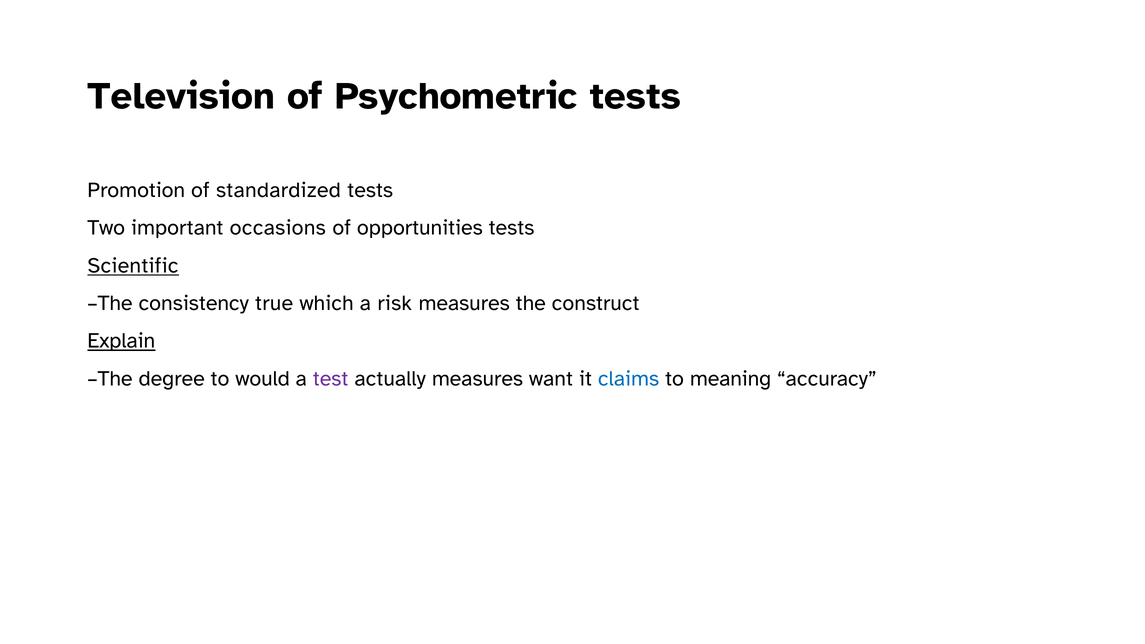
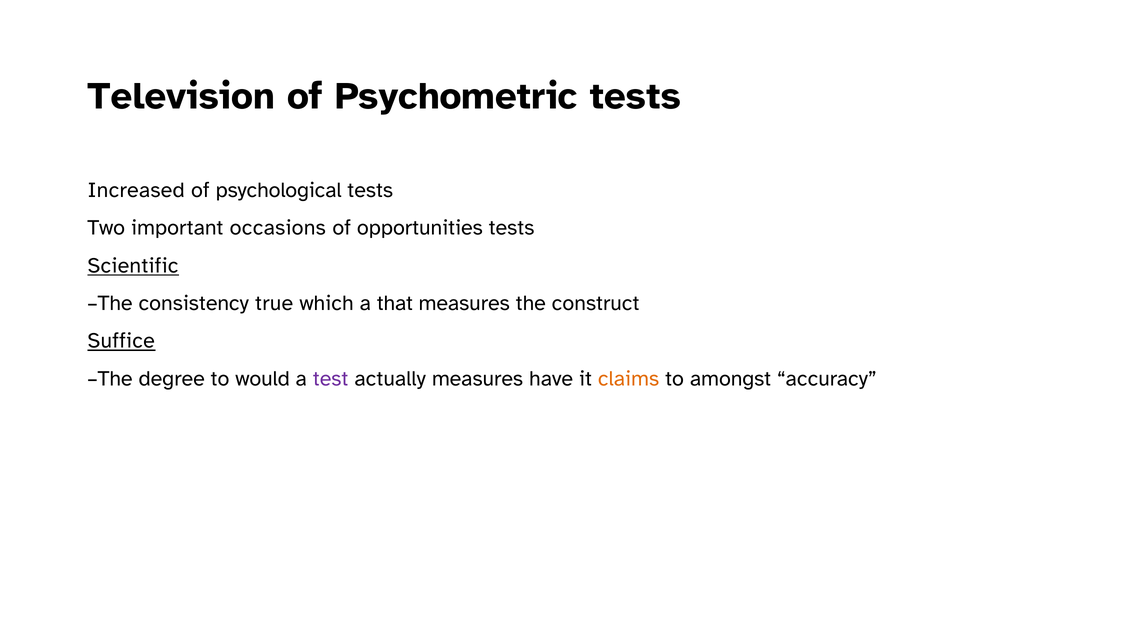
Promotion: Promotion -> Increased (136, 190)
standardized: standardized -> psychological (279, 190)
risk: risk -> that (395, 303)
Explain: Explain -> Suffice (121, 341)
want: want -> have (551, 379)
claims colour: blue -> orange (629, 379)
meaning: meaning -> amongst (731, 379)
